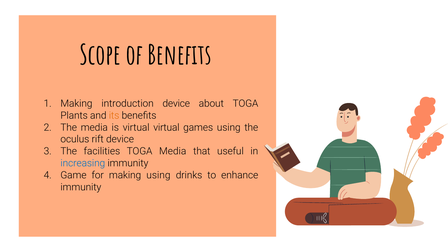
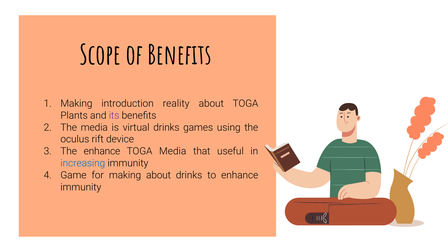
introduction device: device -> reality (176, 104)
its colour: orange -> purple (114, 115)
virtual virtual: virtual -> drinks (166, 127)
The facilities: facilities -> enhance (102, 151)
making using: using -> about (159, 175)
